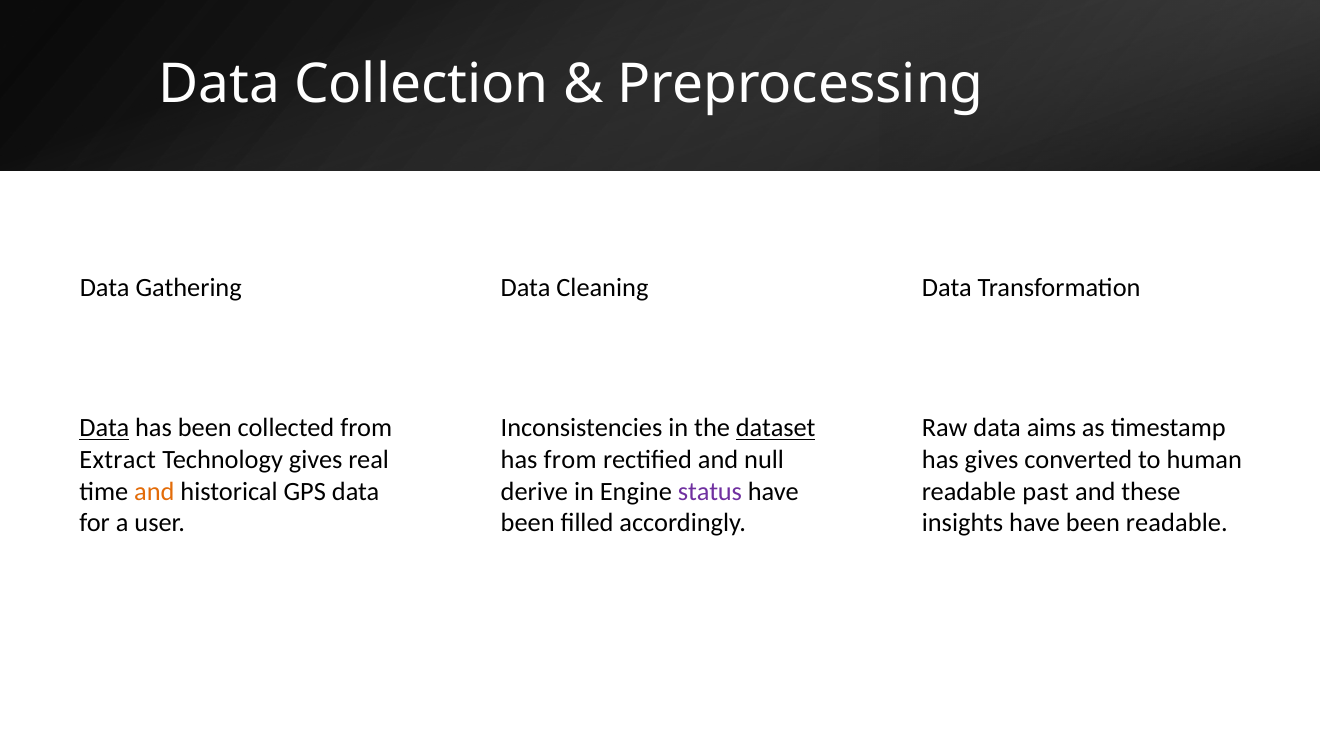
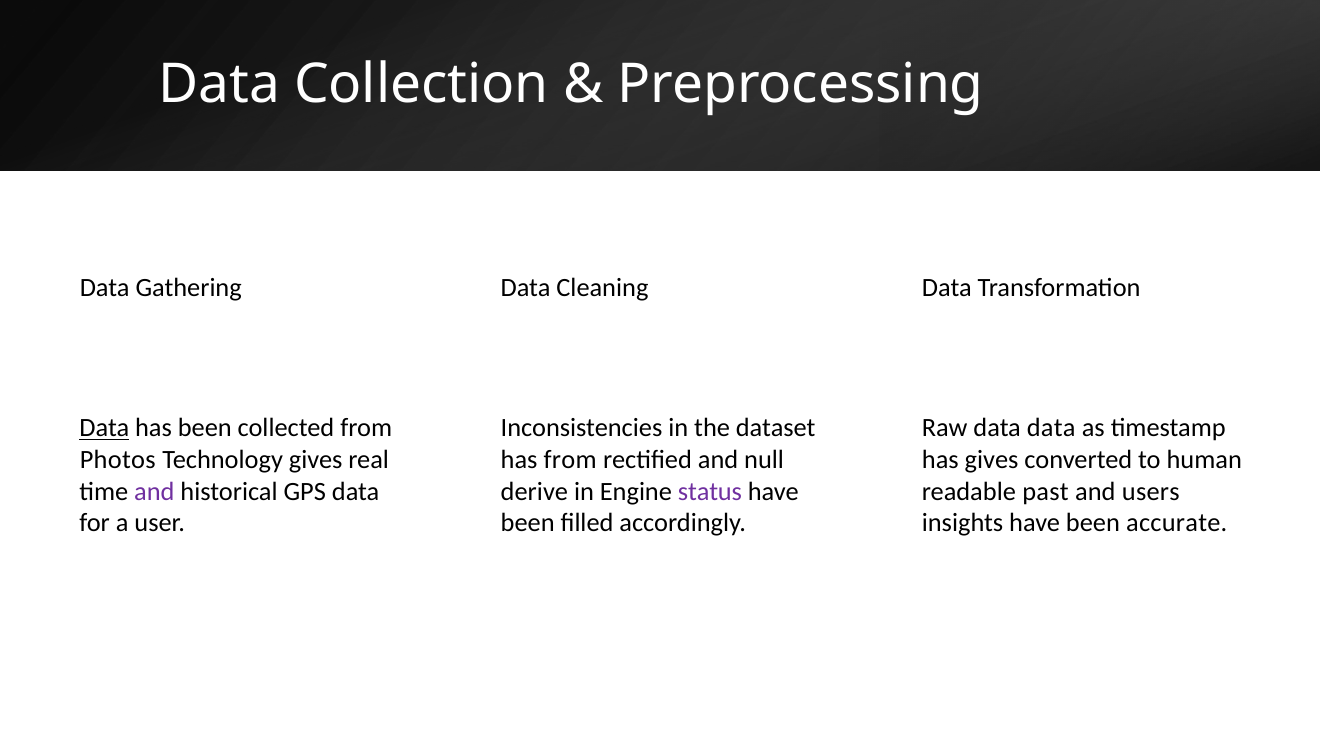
dataset underline: present -> none (776, 428)
data aims: aims -> data (1051, 428)
Extract: Extract -> Photos (118, 460)
and colour: orange -> purple (154, 492)
these: these -> users (1151, 492)
been readable: readable -> accurate (1177, 524)
